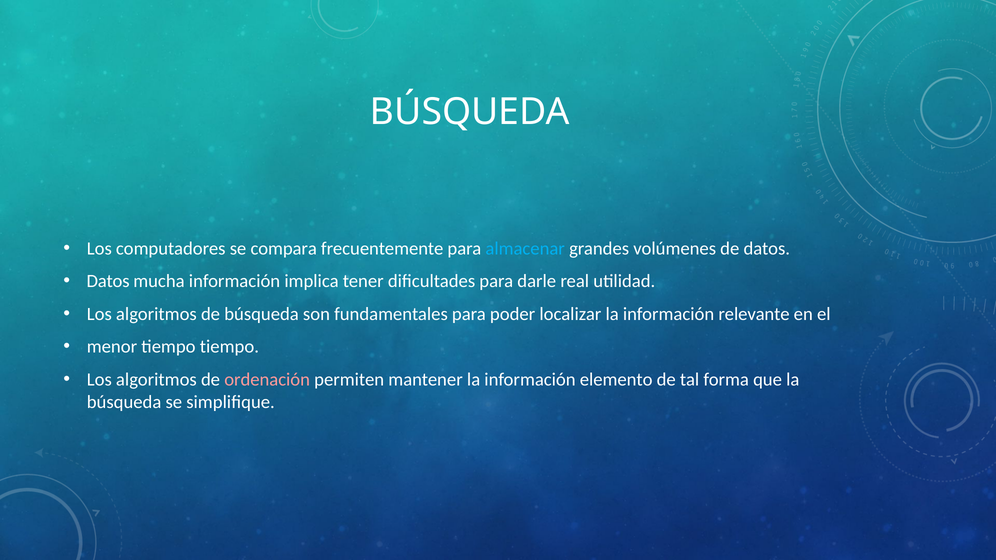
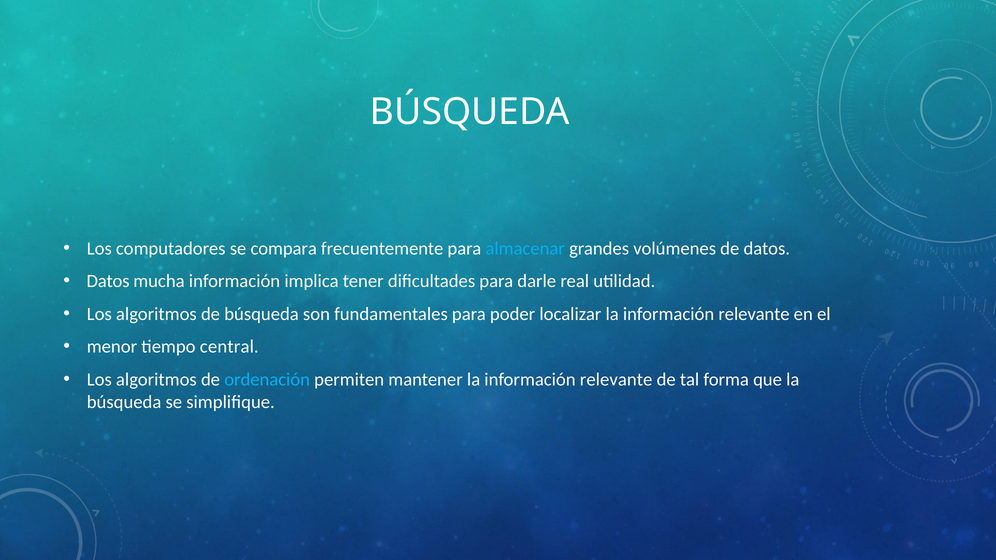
tiempo tiempo: tiempo -> central (229, 347)
ordenación colour: pink -> light blue (267, 380)
mantener la información elemento: elemento -> relevante (616, 380)
